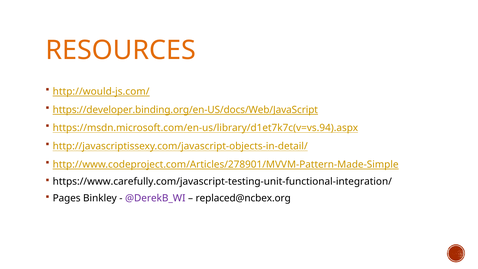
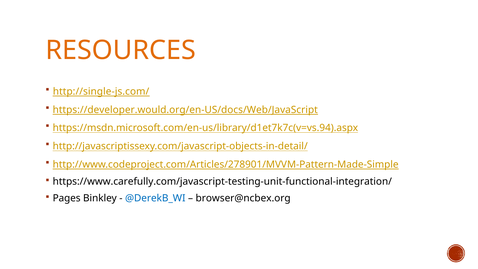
http://would-js.com/: http://would-js.com/ -> http://single-js.com/ (101, 91)
https://developer.binding.org/en-US/docs/Web/JavaScript: https://developer.binding.org/en-US/docs/Web/JavaScript -> https://developer.would.org/en-US/docs/Web/JavaScript (185, 110)
@DerekB_WI colour: purple -> blue (155, 198)
replaced@ncbex.org: replaced@ncbex.org -> browser@ncbex.org (243, 198)
